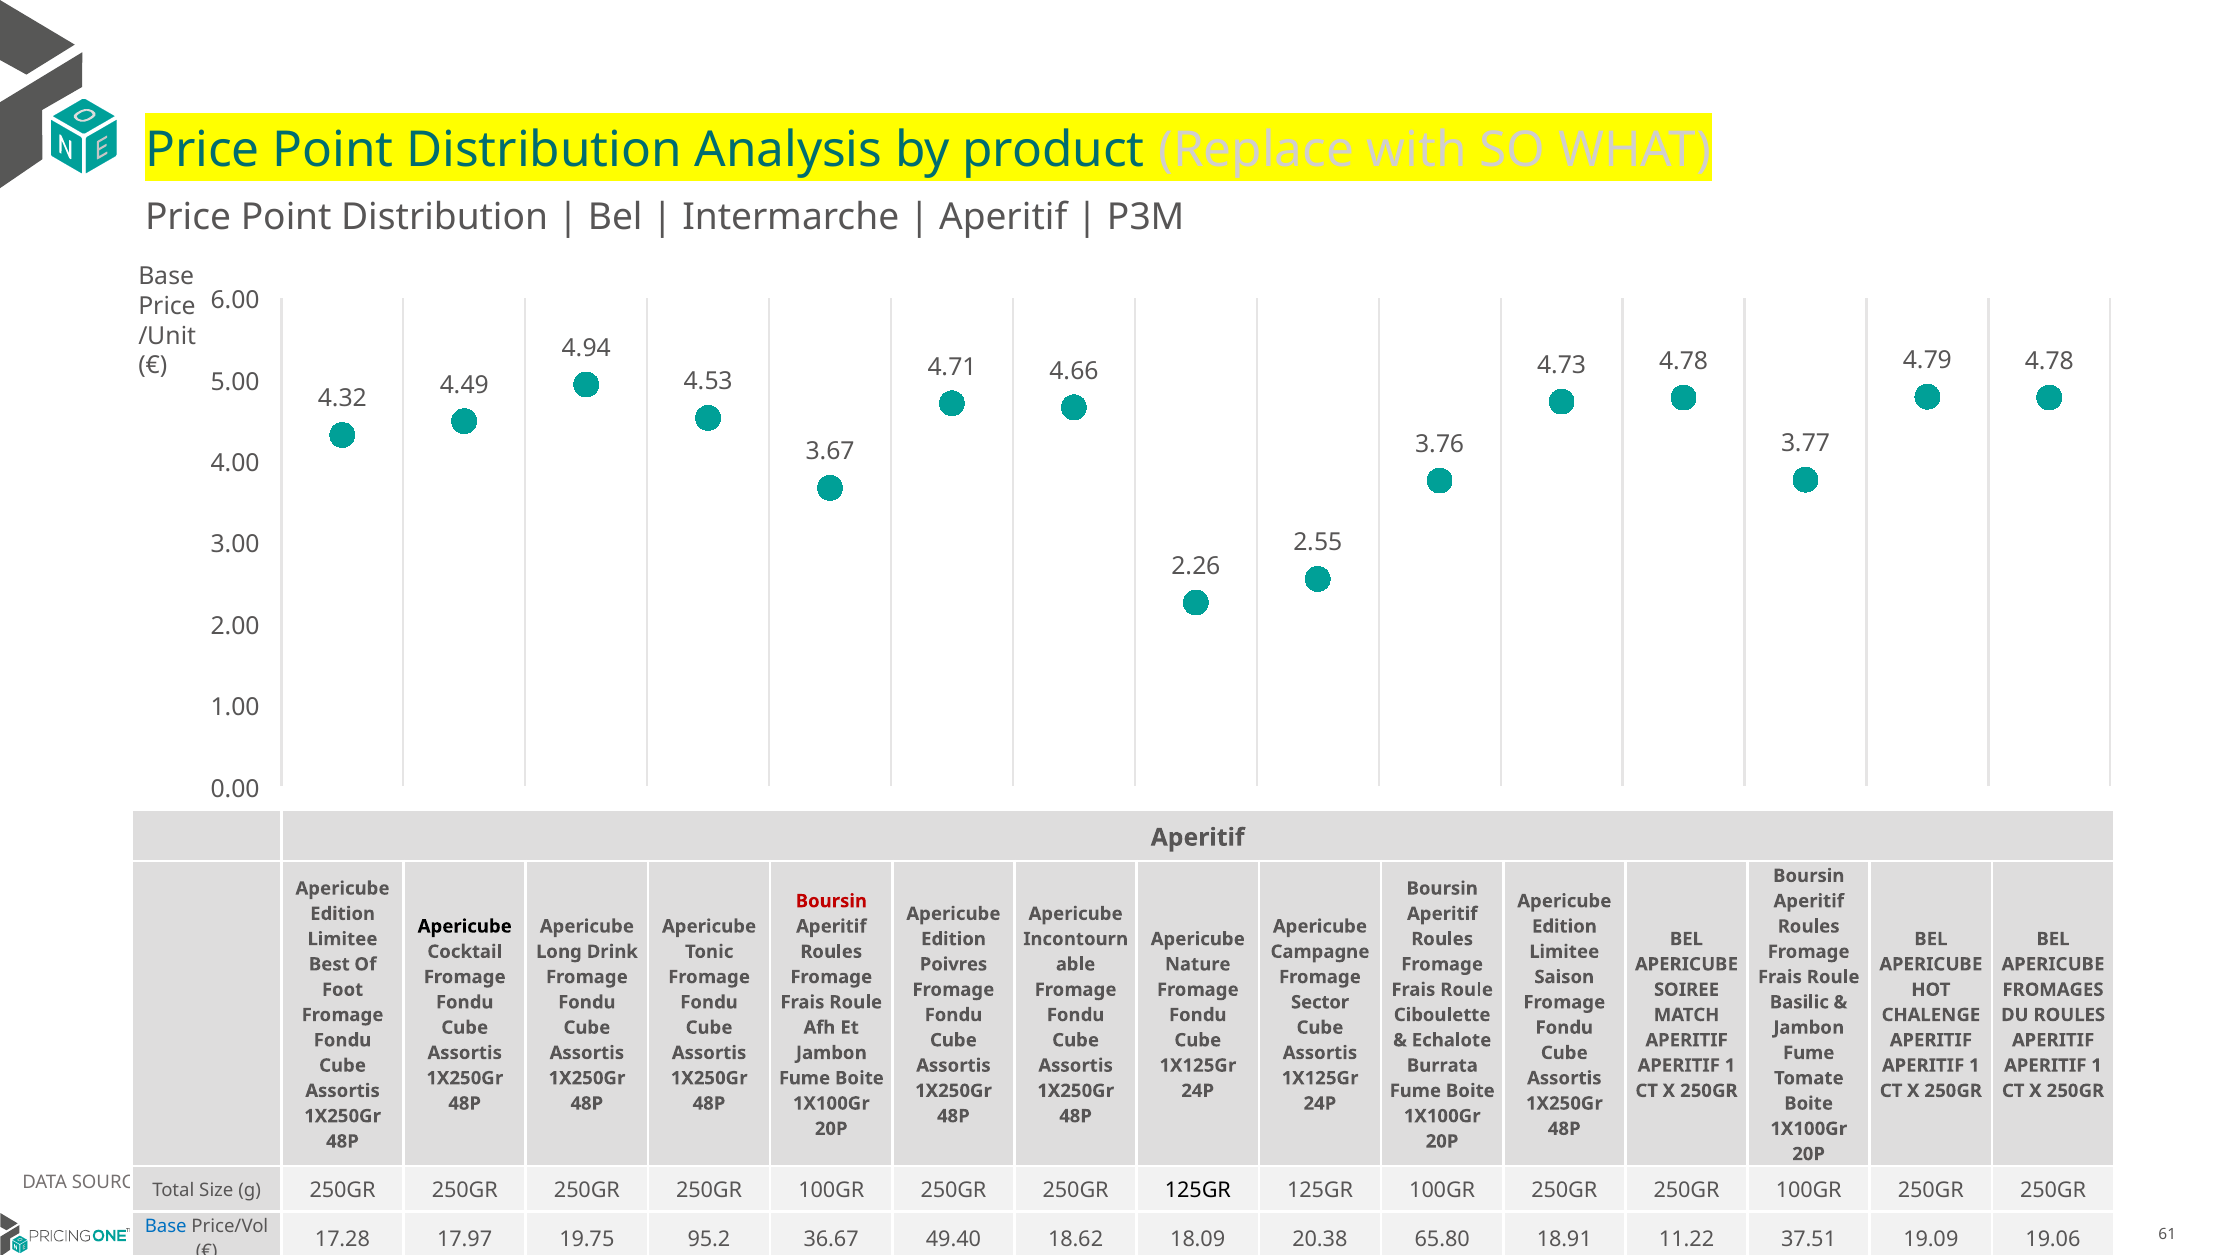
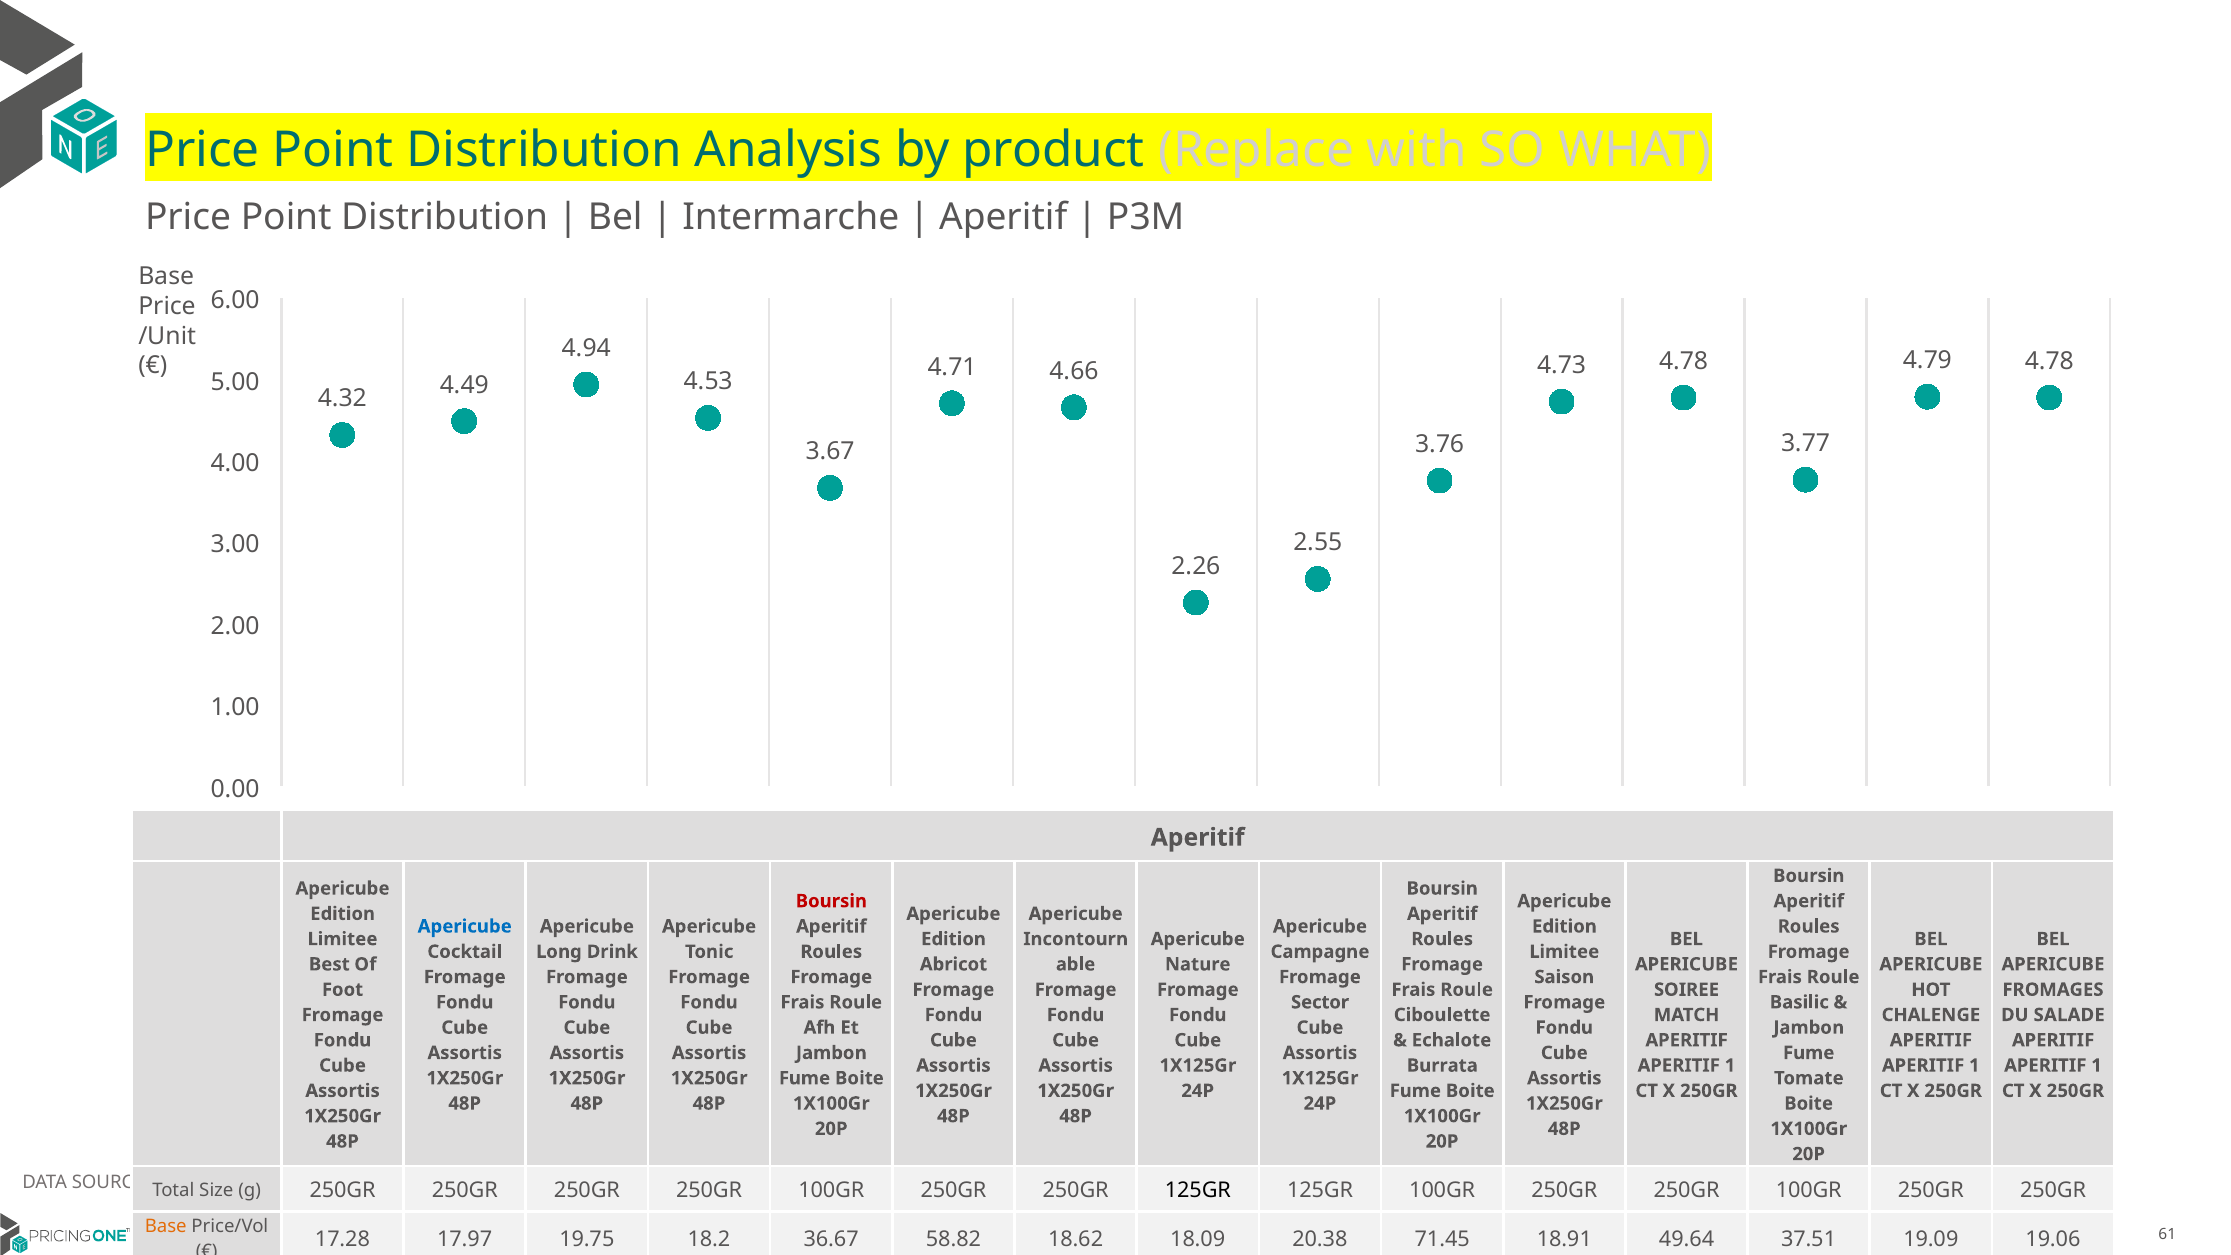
Apericube colour: black -> blue (465, 926)
Poivres: Poivres -> Abricot (953, 964)
DU ROULES: ROULES -> SALADE (2069, 1015)
Base colour: blue -> orange (166, 1226)
95.2: 95.2 -> 18.2 (709, 1239)
49.40: 49.40 -> 58.82 (953, 1239)
65.80: 65.80 -> 71.45 (1442, 1239)
11.22: 11.22 -> 49.64 (1687, 1239)
